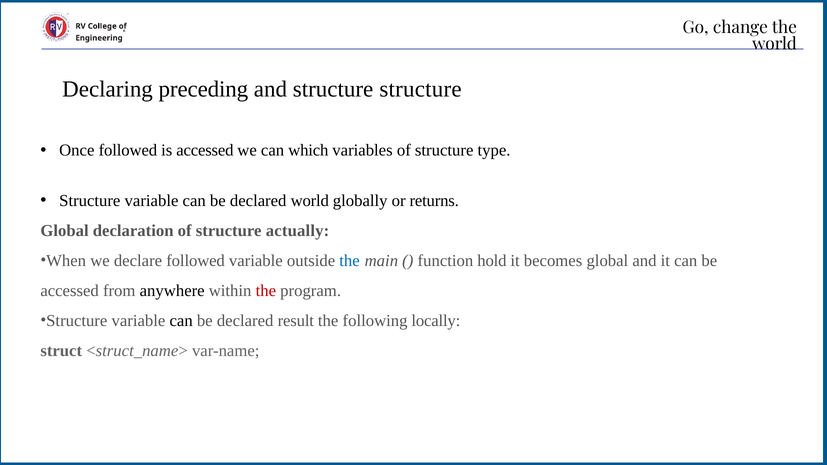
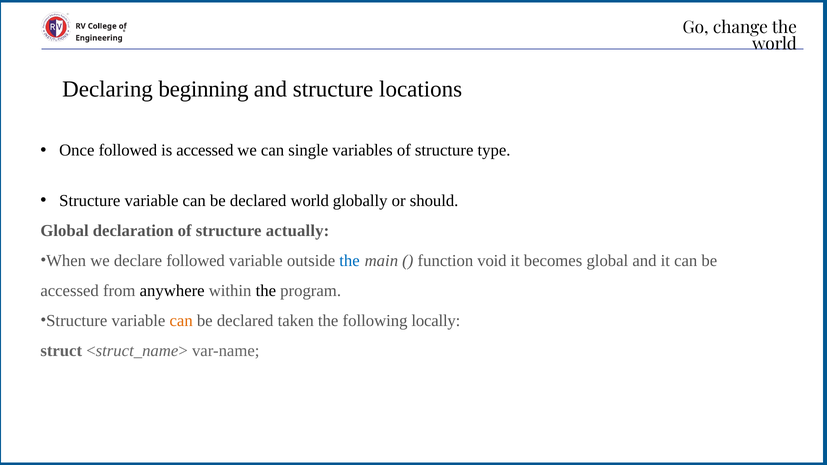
preceding: preceding -> beginning (203, 89)
structure structure: structure -> locations (421, 89)
which: which -> single (308, 151)
returns: returns -> should (434, 201)
hold: hold -> void (492, 261)
the colour: red -> black (266, 291)
can colour: black -> orange (181, 321)
result: result -> taken (296, 321)
